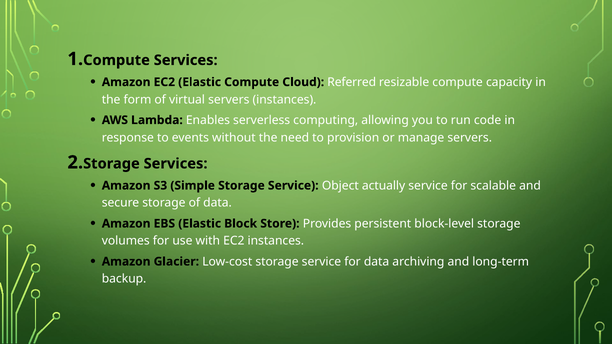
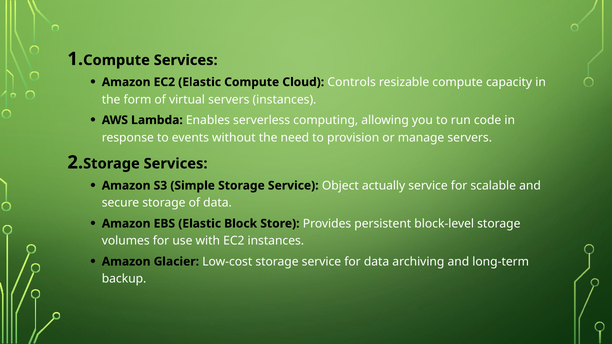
Referred: Referred -> Controls (352, 82)
